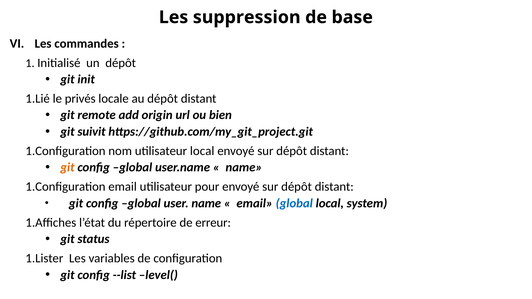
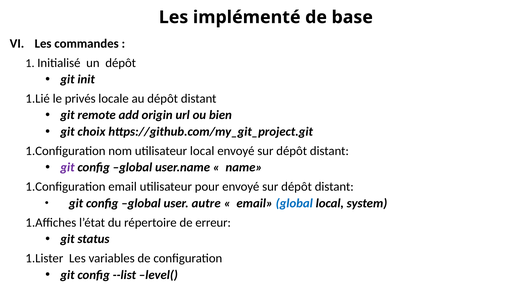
suppression: suppression -> implémenté (247, 17)
suivit: suivit -> choix (91, 132)
git colour: orange -> purple (67, 168)
user name: name -> autre (206, 203)
